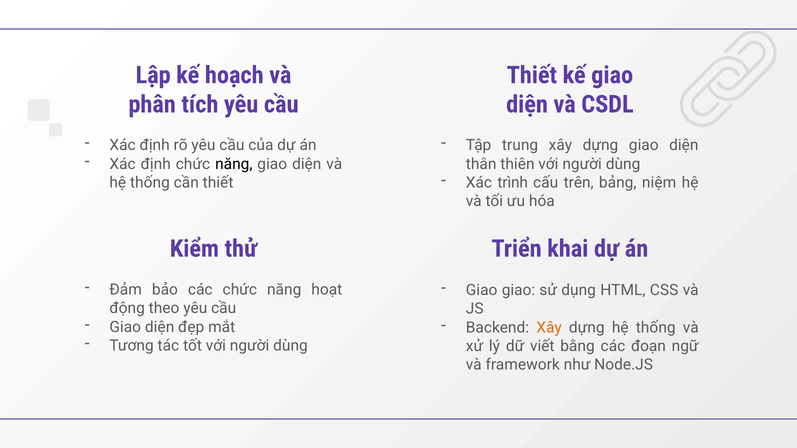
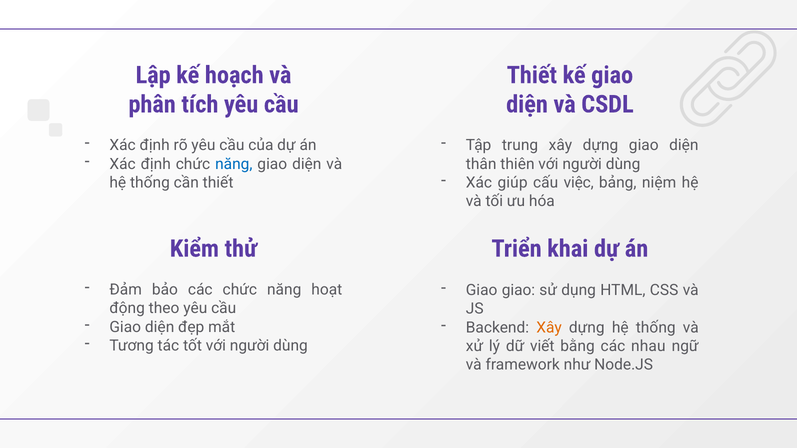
năng colour: black -> blue (234, 164)
trình: trình -> giúp (513, 183)
trên: trên -> việc (579, 183)
đoạn: đoạn -> nhau (648, 346)
